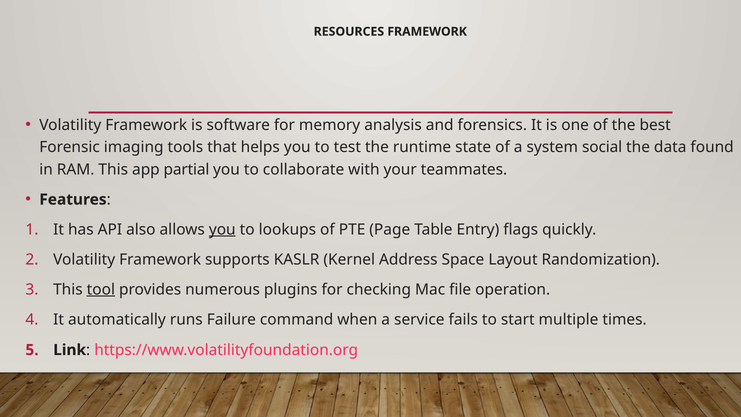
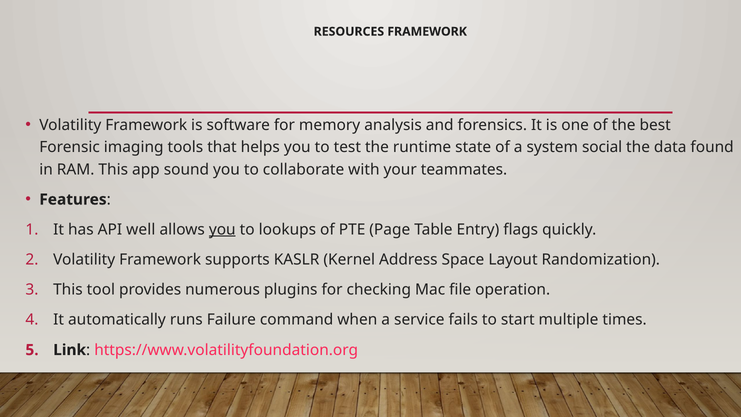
partial: partial -> sound (186, 169)
also: also -> well (141, 229)
tool underline: present -> none (101, 289)
